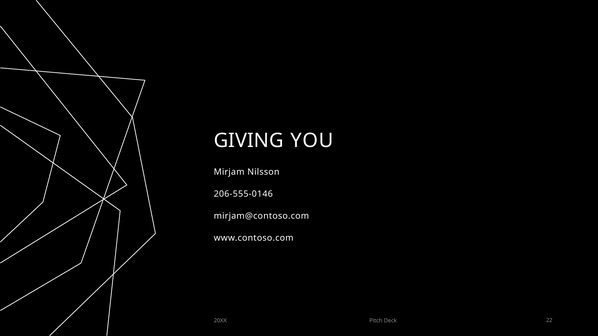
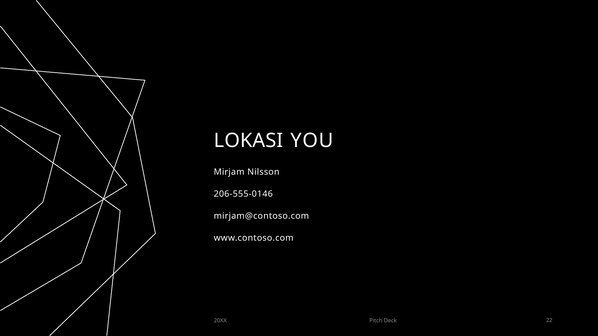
GIVING: GIVING -> LOKASI (249, 141)
